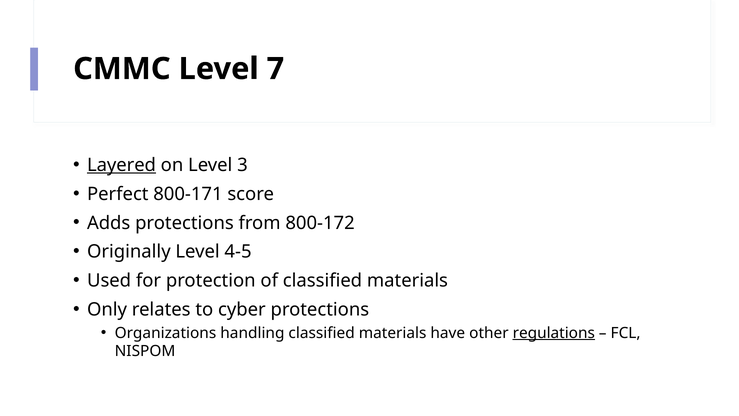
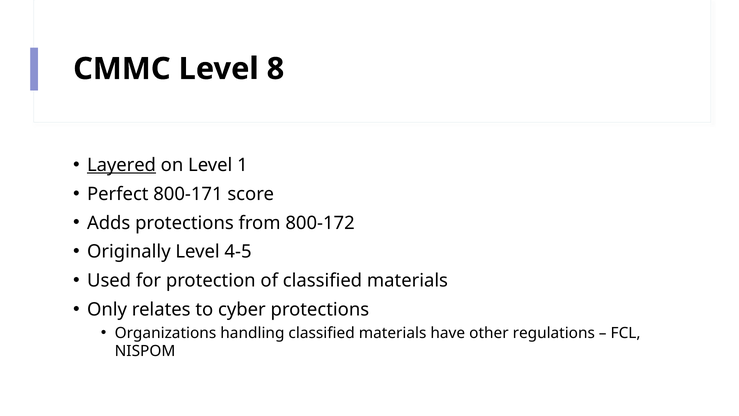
7: 7 -> 8 (275, 69)
3: 3 -> 1 (242, 165)
regulations underline: present -> none (554, 333)
